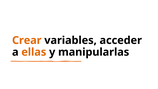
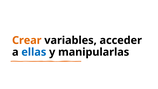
ellas colour: orange -> blue (34, 52)
